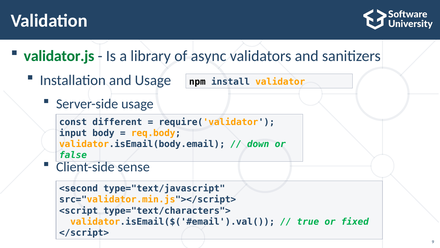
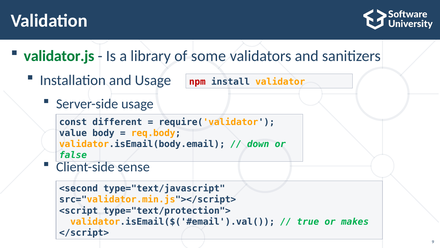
async: async -> some (209, 56)
npm colour: black -> red (197, 81)
input: input -> value (73, 133)
type="text/characters">: type="text/characters"> -> type="text/protection"> (167, 210)
fixed: fixed -> makes (355, 221)
